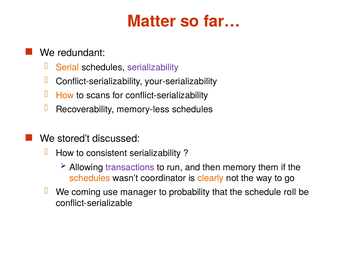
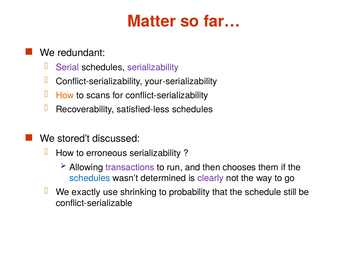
Serial colour: orange -> purple (67, 67)
memory-less: memory-less -> satisfied-less (143, 110)
consistent: consistent -> erroneous (107, 153)
memory: memory -> chooses (239, 167)
schedules colour: orange -> blue (90, 178)
coordinator: coordinator -> determined (163, 178)
clearly colour: orange -> purple (211, 178)
coming: coming -> exactly (86, 192)
manager: manager -> shrinking (139, 192)
roll: roll -> still (290, 192)
